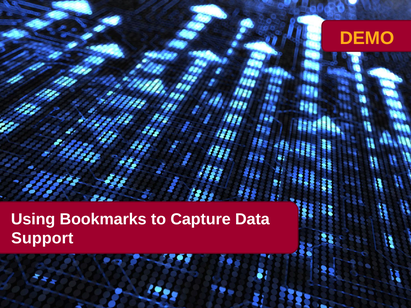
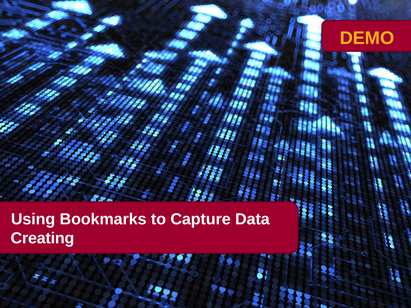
Support: Support -> Creating (42, 238)
